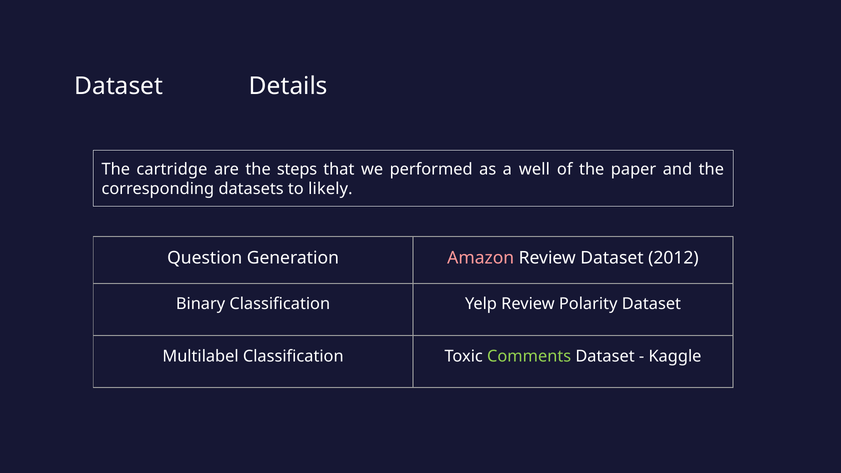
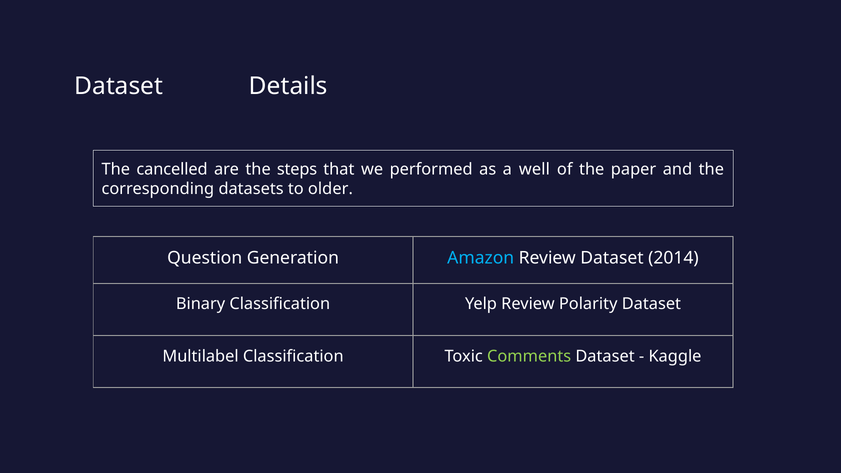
cartridge: cartridge -> cancelled (172, 169)
likely: likely -> older (330, 189)
Amazon colour: pink -> light blue (481, 258)
2012: 2012 -> 2014 (673, 258)
